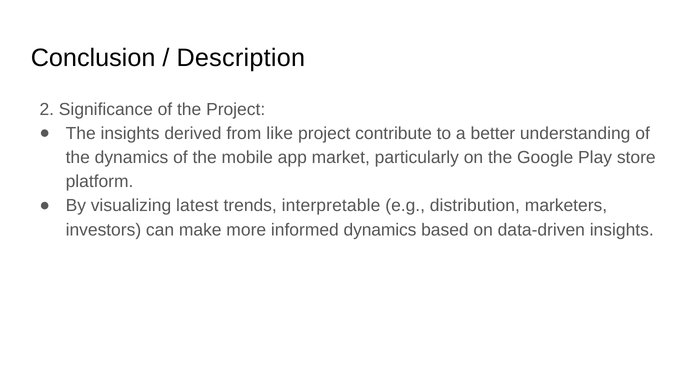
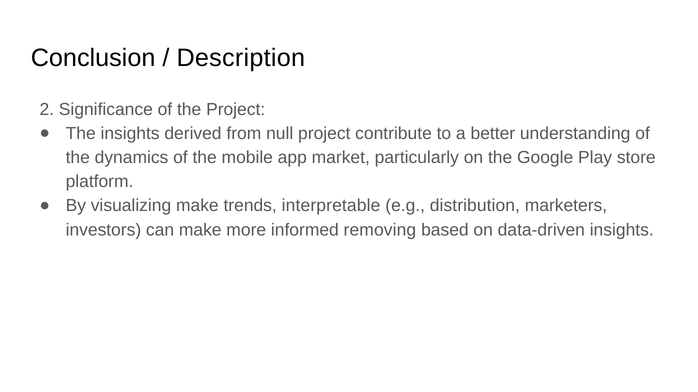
like: like -> null (280, 134)
visualizing latest: latest -> make (197, 206)
informed dynamics: dynamics -> removing (380, 230)
